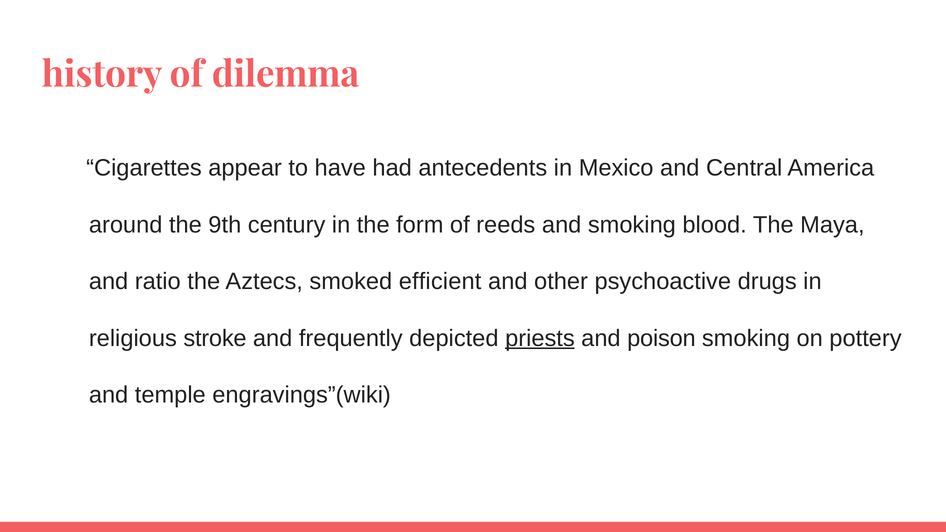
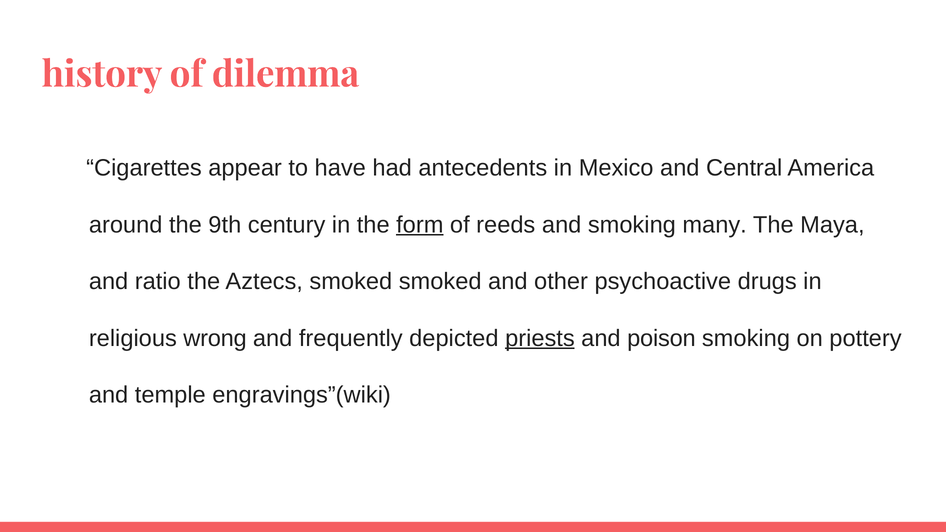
form underline: none -> present (420, 225)
blood: blood -> many (715, 225)
smoked efficient: efficient -> smoked (440, 282)
stroke: stroke -> wrong (215, 338)
